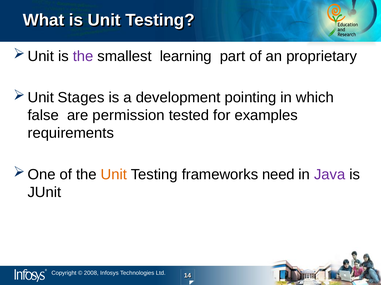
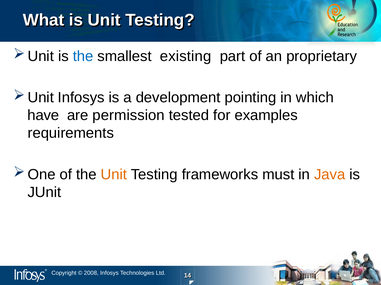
the colour: purple -> blue (83, 56)
learning: learning -> existing (186, 56)
Stages: Stages -> Infosys (81, 98)
false: false -> have (43, 116)
need: need -> must (278, 175)
Java colour: purple -> orange (330, 175)
